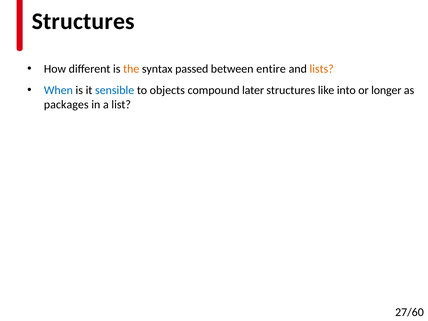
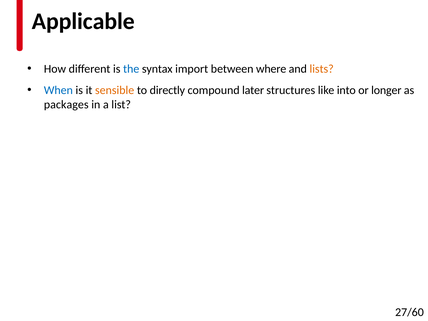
Structures: Structures -> Applicable (83, 21)
the colour: orange -> blue (131, 69)
passed: passed -> import (192, 69)
entire: entire -> where (271, 69)
sensible colour: blue -> orange (115, 90)
objects: objects -> directly (167, 90)
